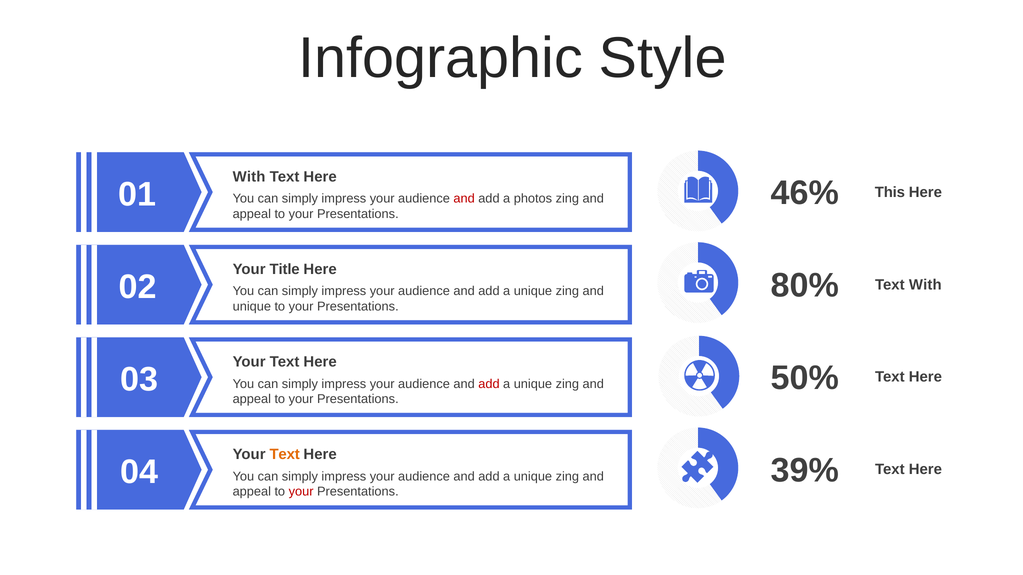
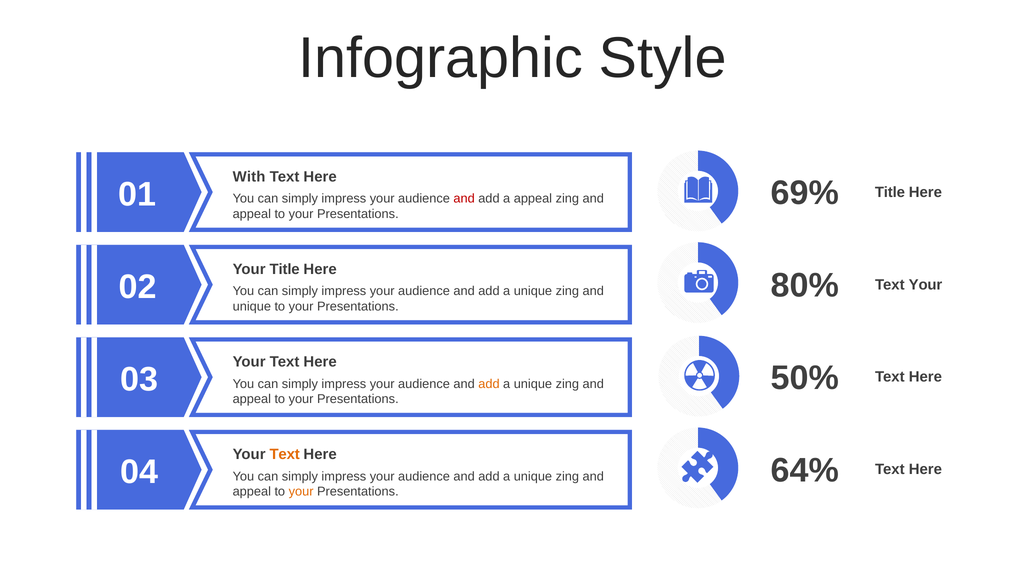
46%: 46% -> 69% (805, 193)
This: This -> Title (890, 193)
a photos: photos -> appeal (533, 199)
Text With: With -> Your (925, 285)
add colour: red -> orange (489, 384)
39%: 39% -> 64% (805, 471)
your colour: red -> orange (301, 492)
